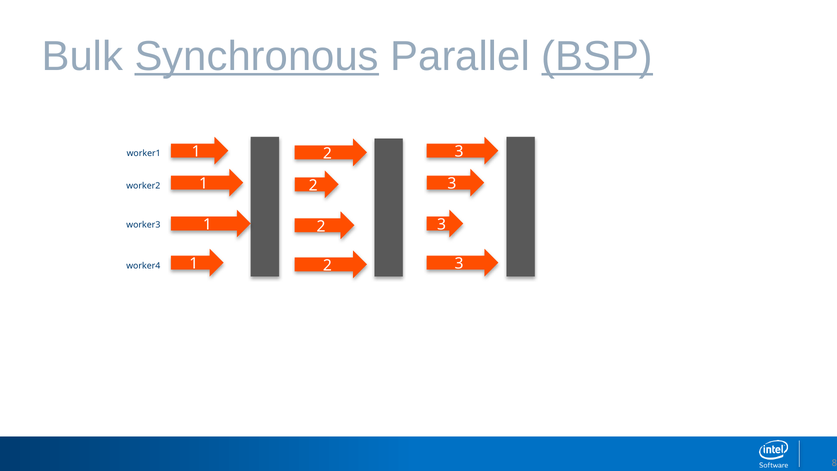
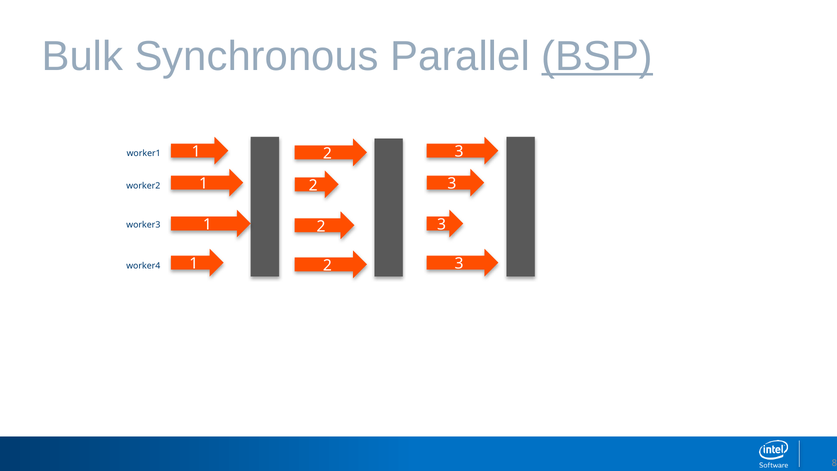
Synchronous underline: present -> none (257, 56)
